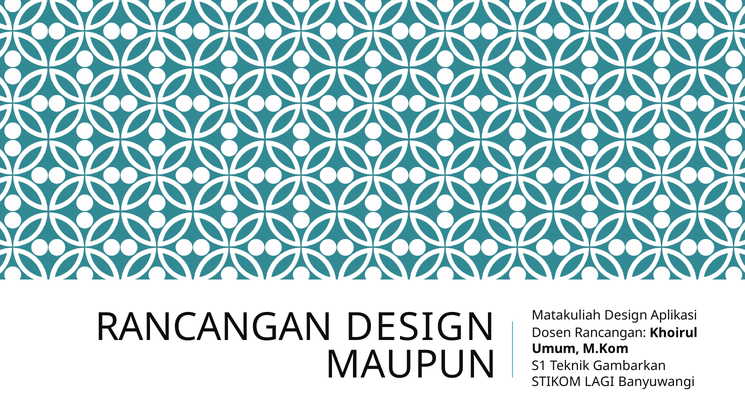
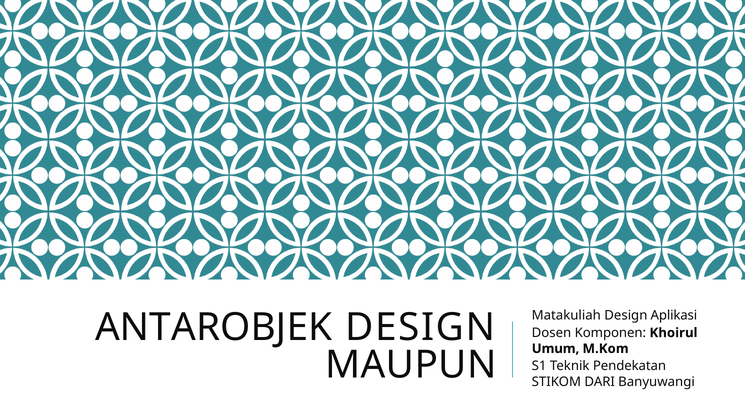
RANCANGAN: RANCANGAN -> ANTAROBJEK (214, 328)
Dosen Rancangan: Rancangan -> Komponen (610, 333)
Gambarkan: Gambarkan -> Pendekatan (630, 366)
LAGI: LAGI -> DARI (600, 382)
